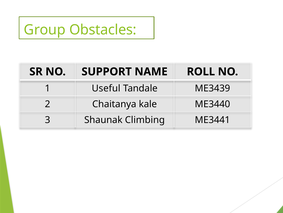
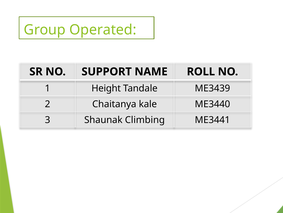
Obstacles: Obstacles -> Operated (103, 30)
Useful: Useful -> Height (106, 88)
